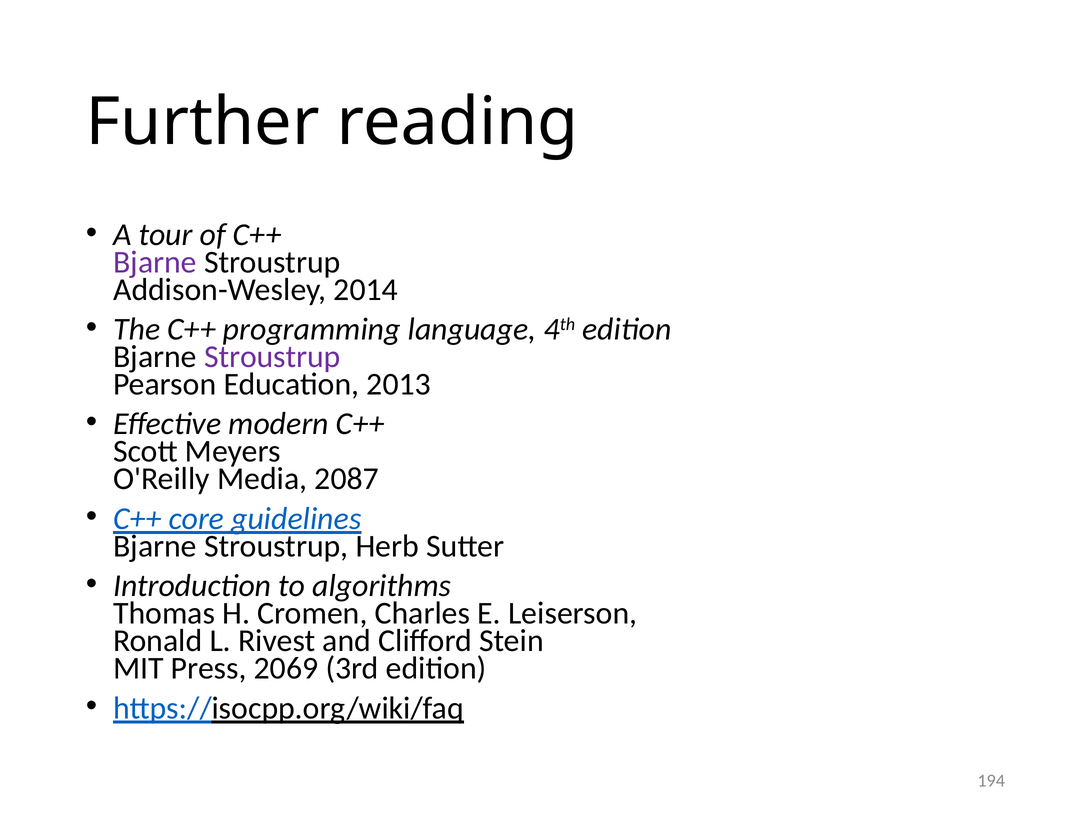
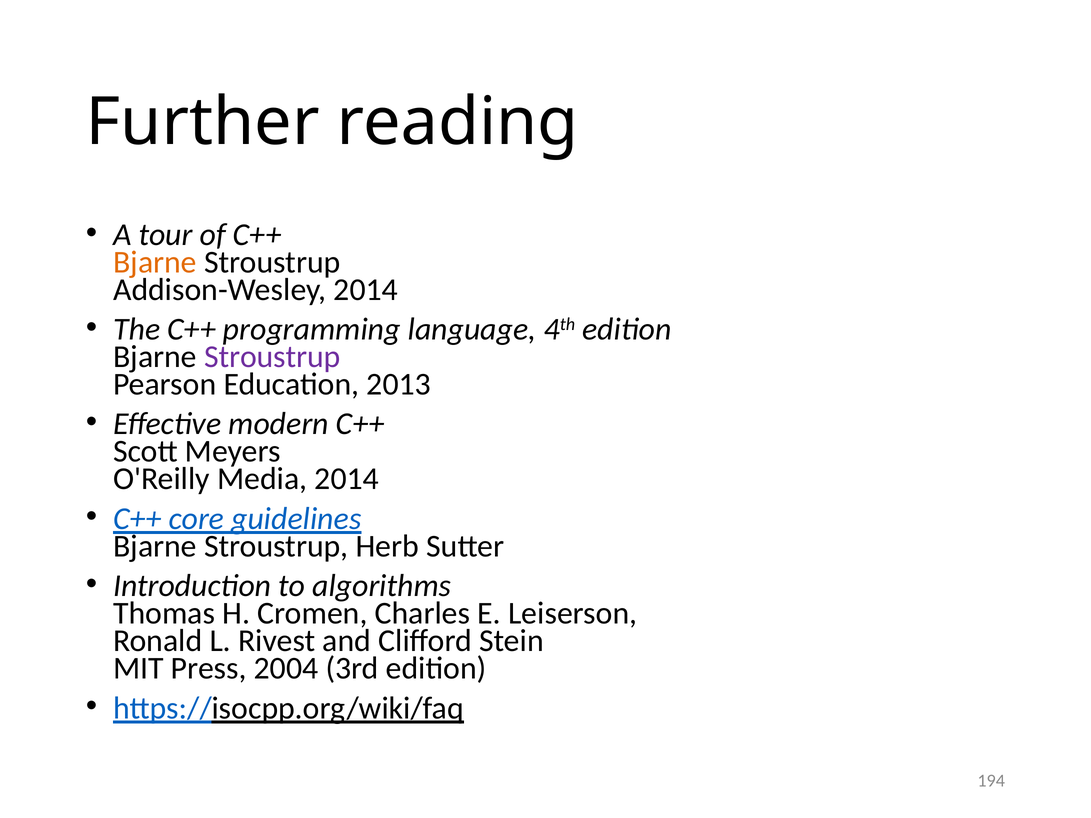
Bjarne colour: purple -> orange (155, 262)
Media 2087: 2087 -> 2014 (347, 479)
2069: 2069 -> 2004 (286, 669)
